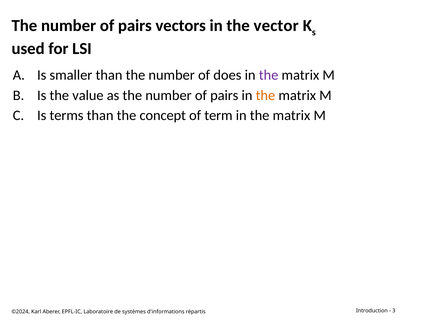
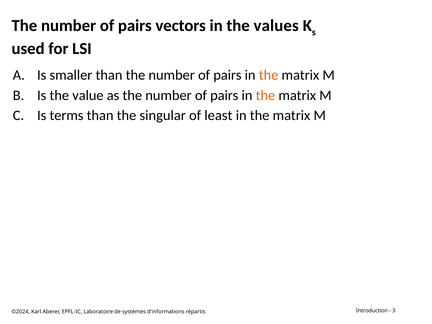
vector: vector -> values (276, 26)
does: does -> pairs (227, 75)
the colour: purple -> orange (269, 75)
concept: concept -> singular (163, 115)
term: term -> least (218, 115)
